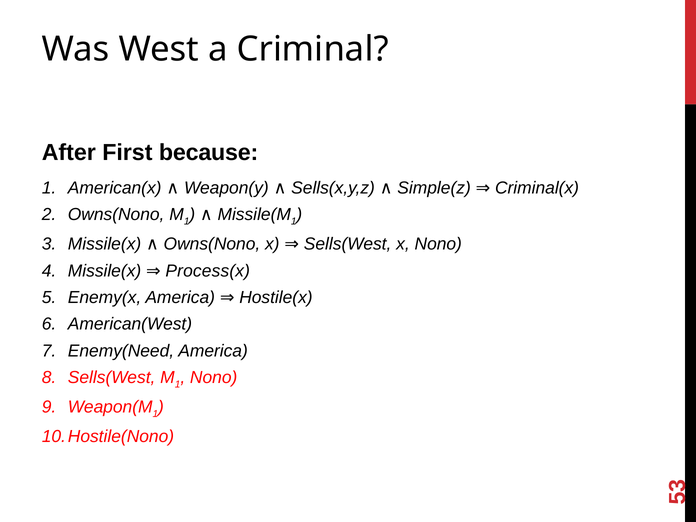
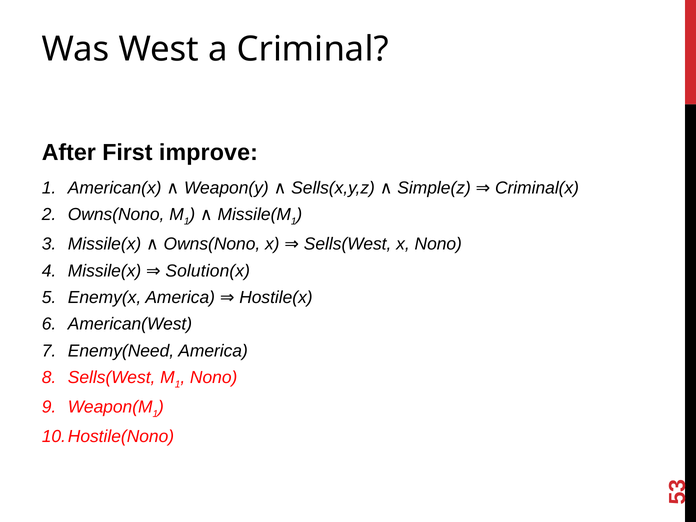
because: because -> improve (208, 152)
Process(x: Process(x -> Solution(x (208, 271)
